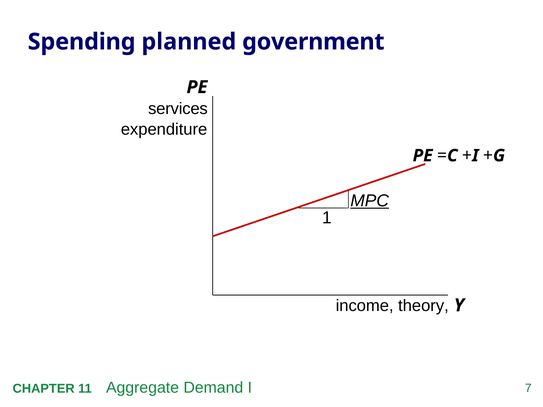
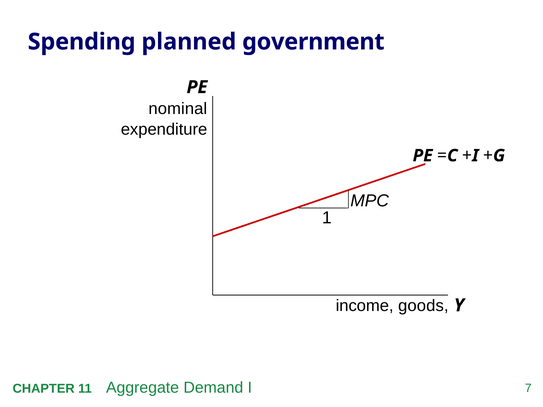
services: services -> nominal (178, 109)
MPC underline: present -> none (370, 201)
theory: theory -> goods (423, 306)
